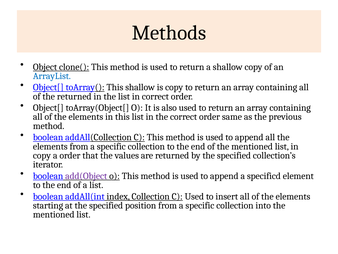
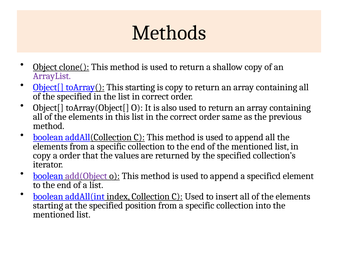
ArrayList colour: blue -> purple (52, 76)
This shallow: shallow -> starting (140, 87)
of the returned: returned -> specified (74, 96)
